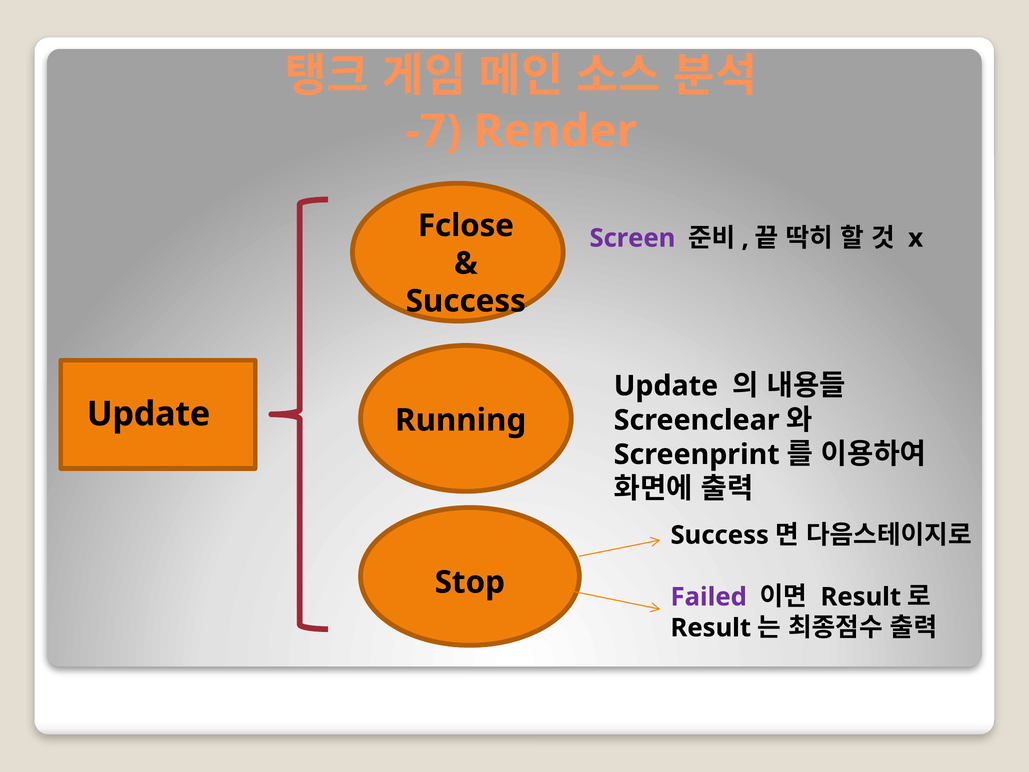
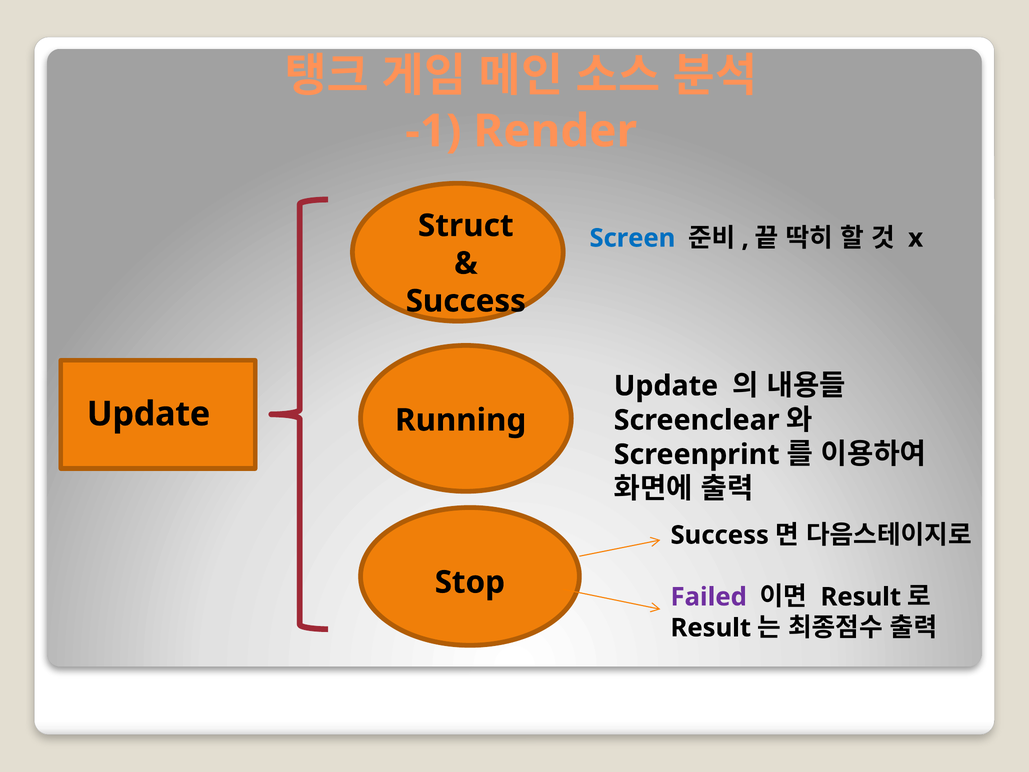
-7: -7 -> -1 (433, 131)
Fclose: Fclose -> Struct (466, 226)
Screen colour: purple -> blue (632, 238)
